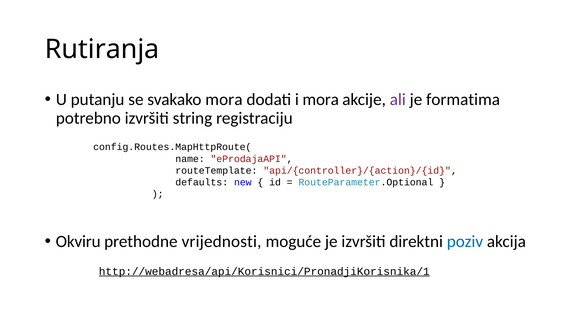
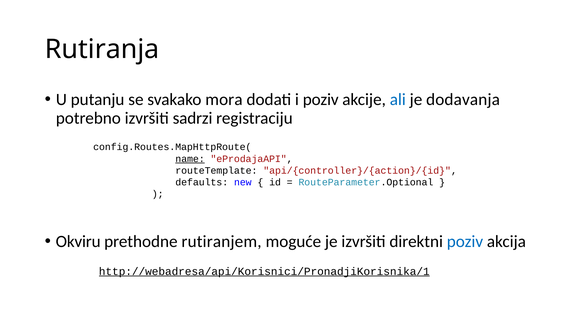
i mora: mora -> poziv (321, 99)
ali colour: purple -> blue (398, 99)
formatima: formatima -> dodavanja (463, 99)
string: string -> sadrzi (193, 118)
name underline: none -> present (190, 159)
vrijednosti: vrijednosti -> rutiranjem (222, 241)
